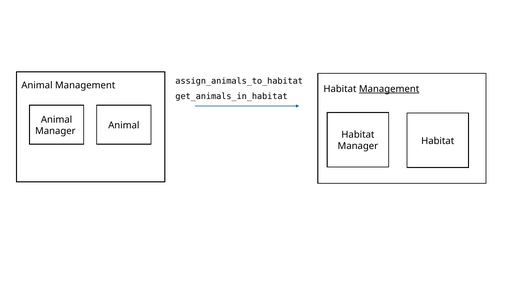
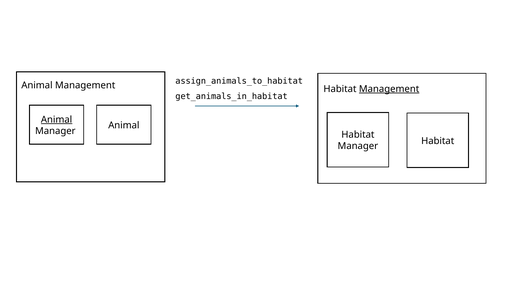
Animal underline: none -> present (57, 120)
